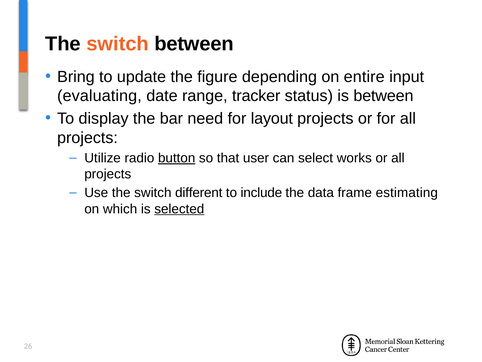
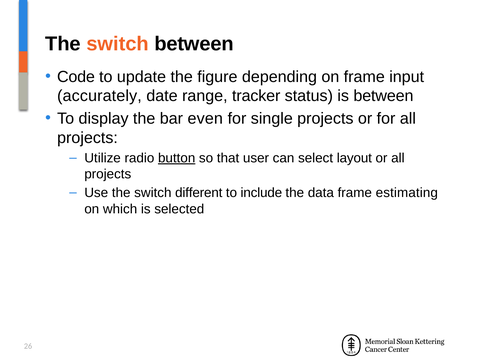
Bring: Bring -> Code (76, 77)
on entire: entire -> frame (364, 77)
evaluating: evaluating -> accurately (99, 96)
need: need -> even (205, 118)
layout: layout -> single (272, 118)
works: works -> layout (354, 158)
selected underline: present -> none (179, 209)
